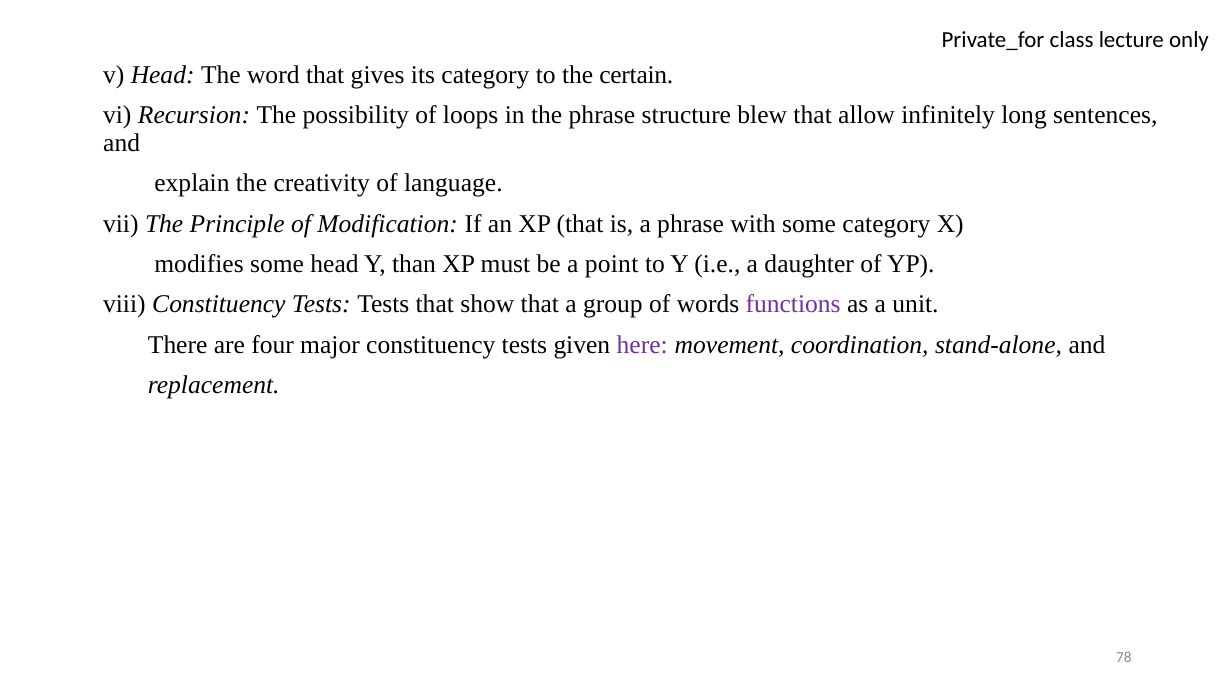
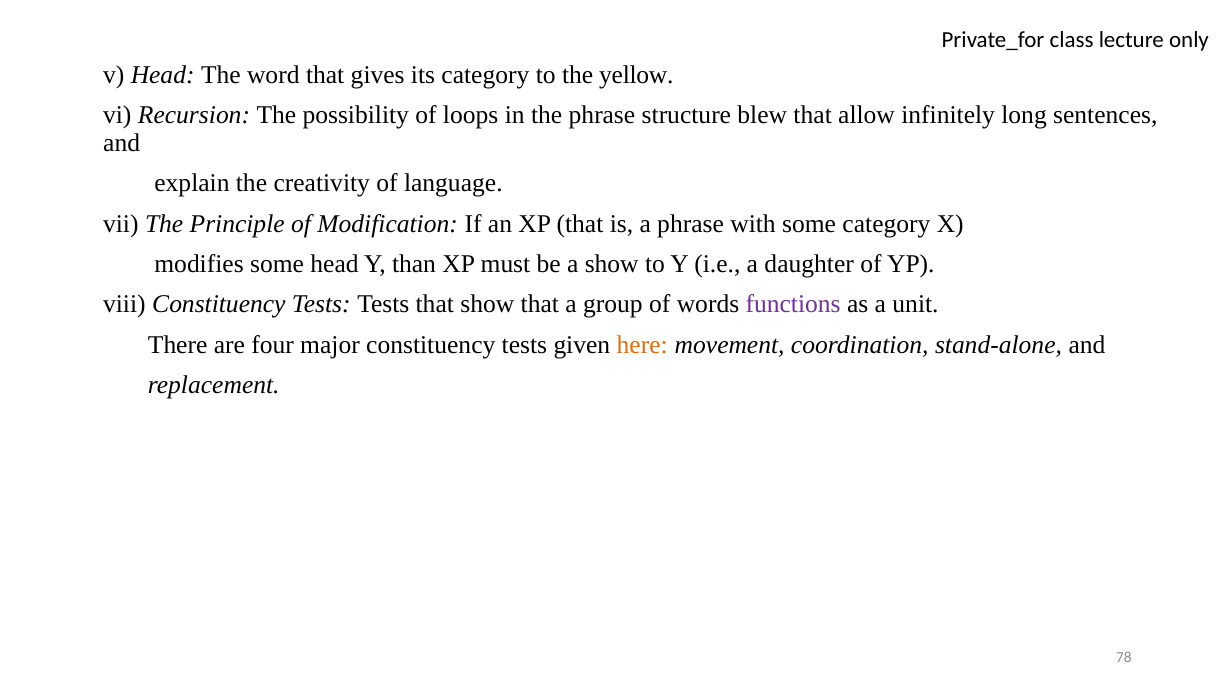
certain: certain -> yellow (636, 75)
a point: point -> show (612, 264)
here colour: purple -> orange (642, 345)
